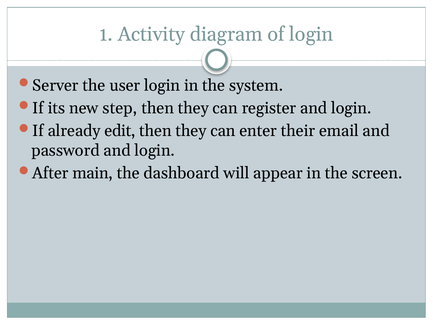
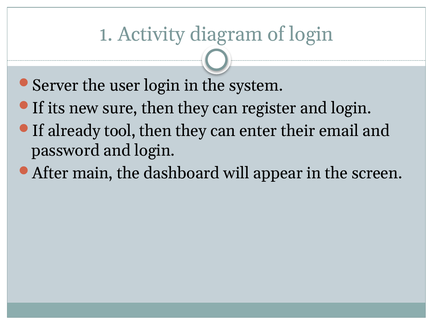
step: step -> sure (120, 108)
edit: edit -> tool (120, 131)
